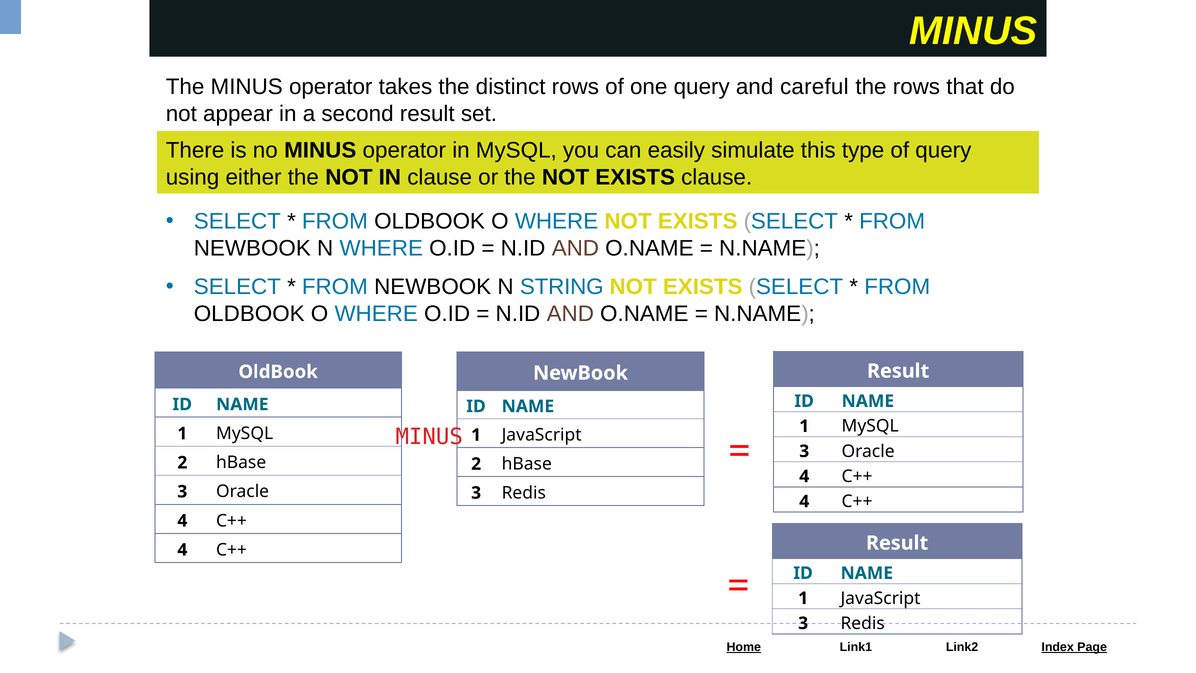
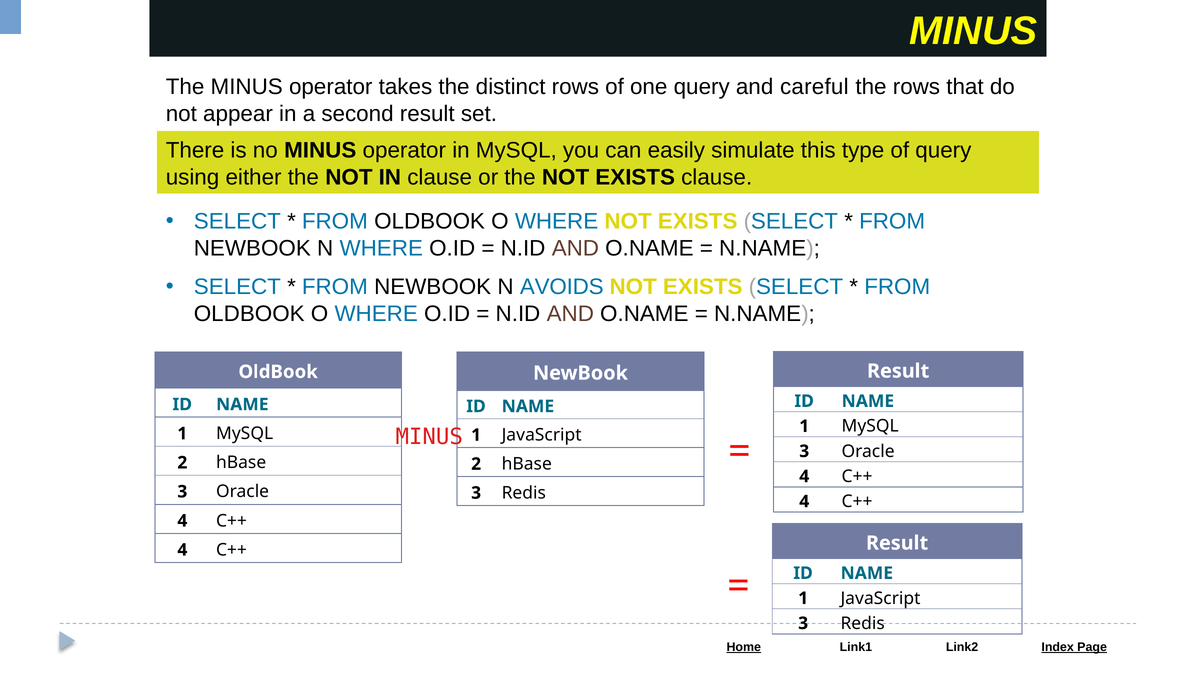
STRING: STRING -> AVOIDS (562, 287)
